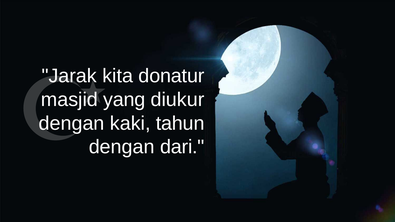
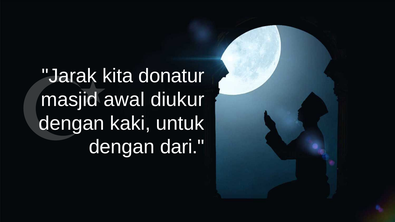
yang: yang -> awal (124, 100)
tahun: tahun -> untuk (180, 123)
